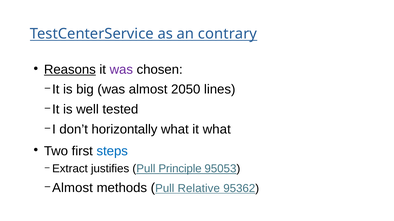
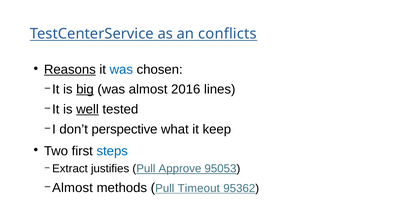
contrary: contrary -> conflicts (227, 34)
was colour: purple -> blue (121, 70)
big underline: none -> present (85, 90)
2050: 2050 -> 2016 (186, 90)
well underline: none -> present (88, 110)
horizontally: horizontally -> perspective (125, 130)
it what: what -> keep (217, 130)
Principle: Principle -> Approve (180, 169)
Relative: Relative -> Timeout (199, 189)
